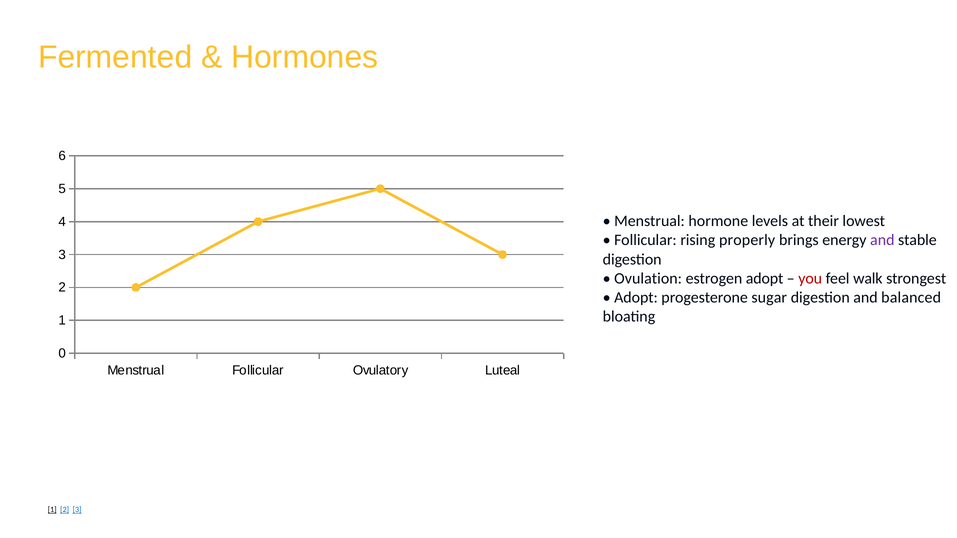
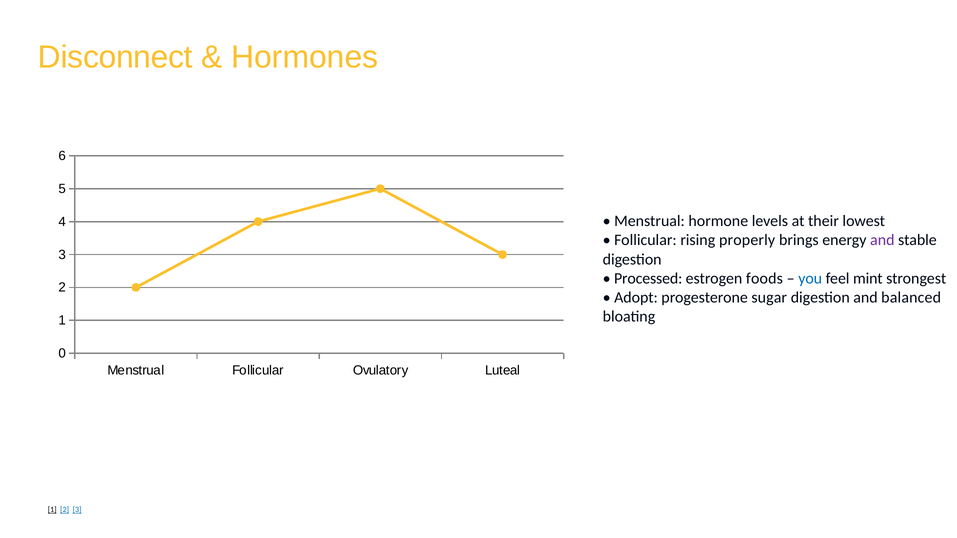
Fermented: Fermented -> Disconnect (115, 57)
Ovulation: Ovulation -> Processed (648, 279)
estrogen adopt: adopt -> foods (764, 279)
you colour: red -> blue (810, 279)
walk: walk -> mint (868, 279)
